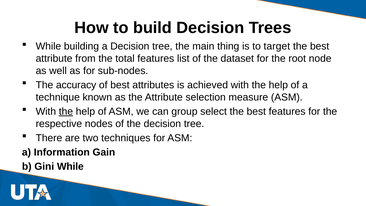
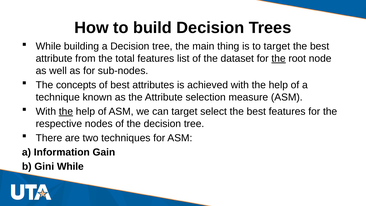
the underline: none -> present (279, 59)
accuracy: accuracy -> concepts (76, 85)
can group: group -> target (184, 111)
